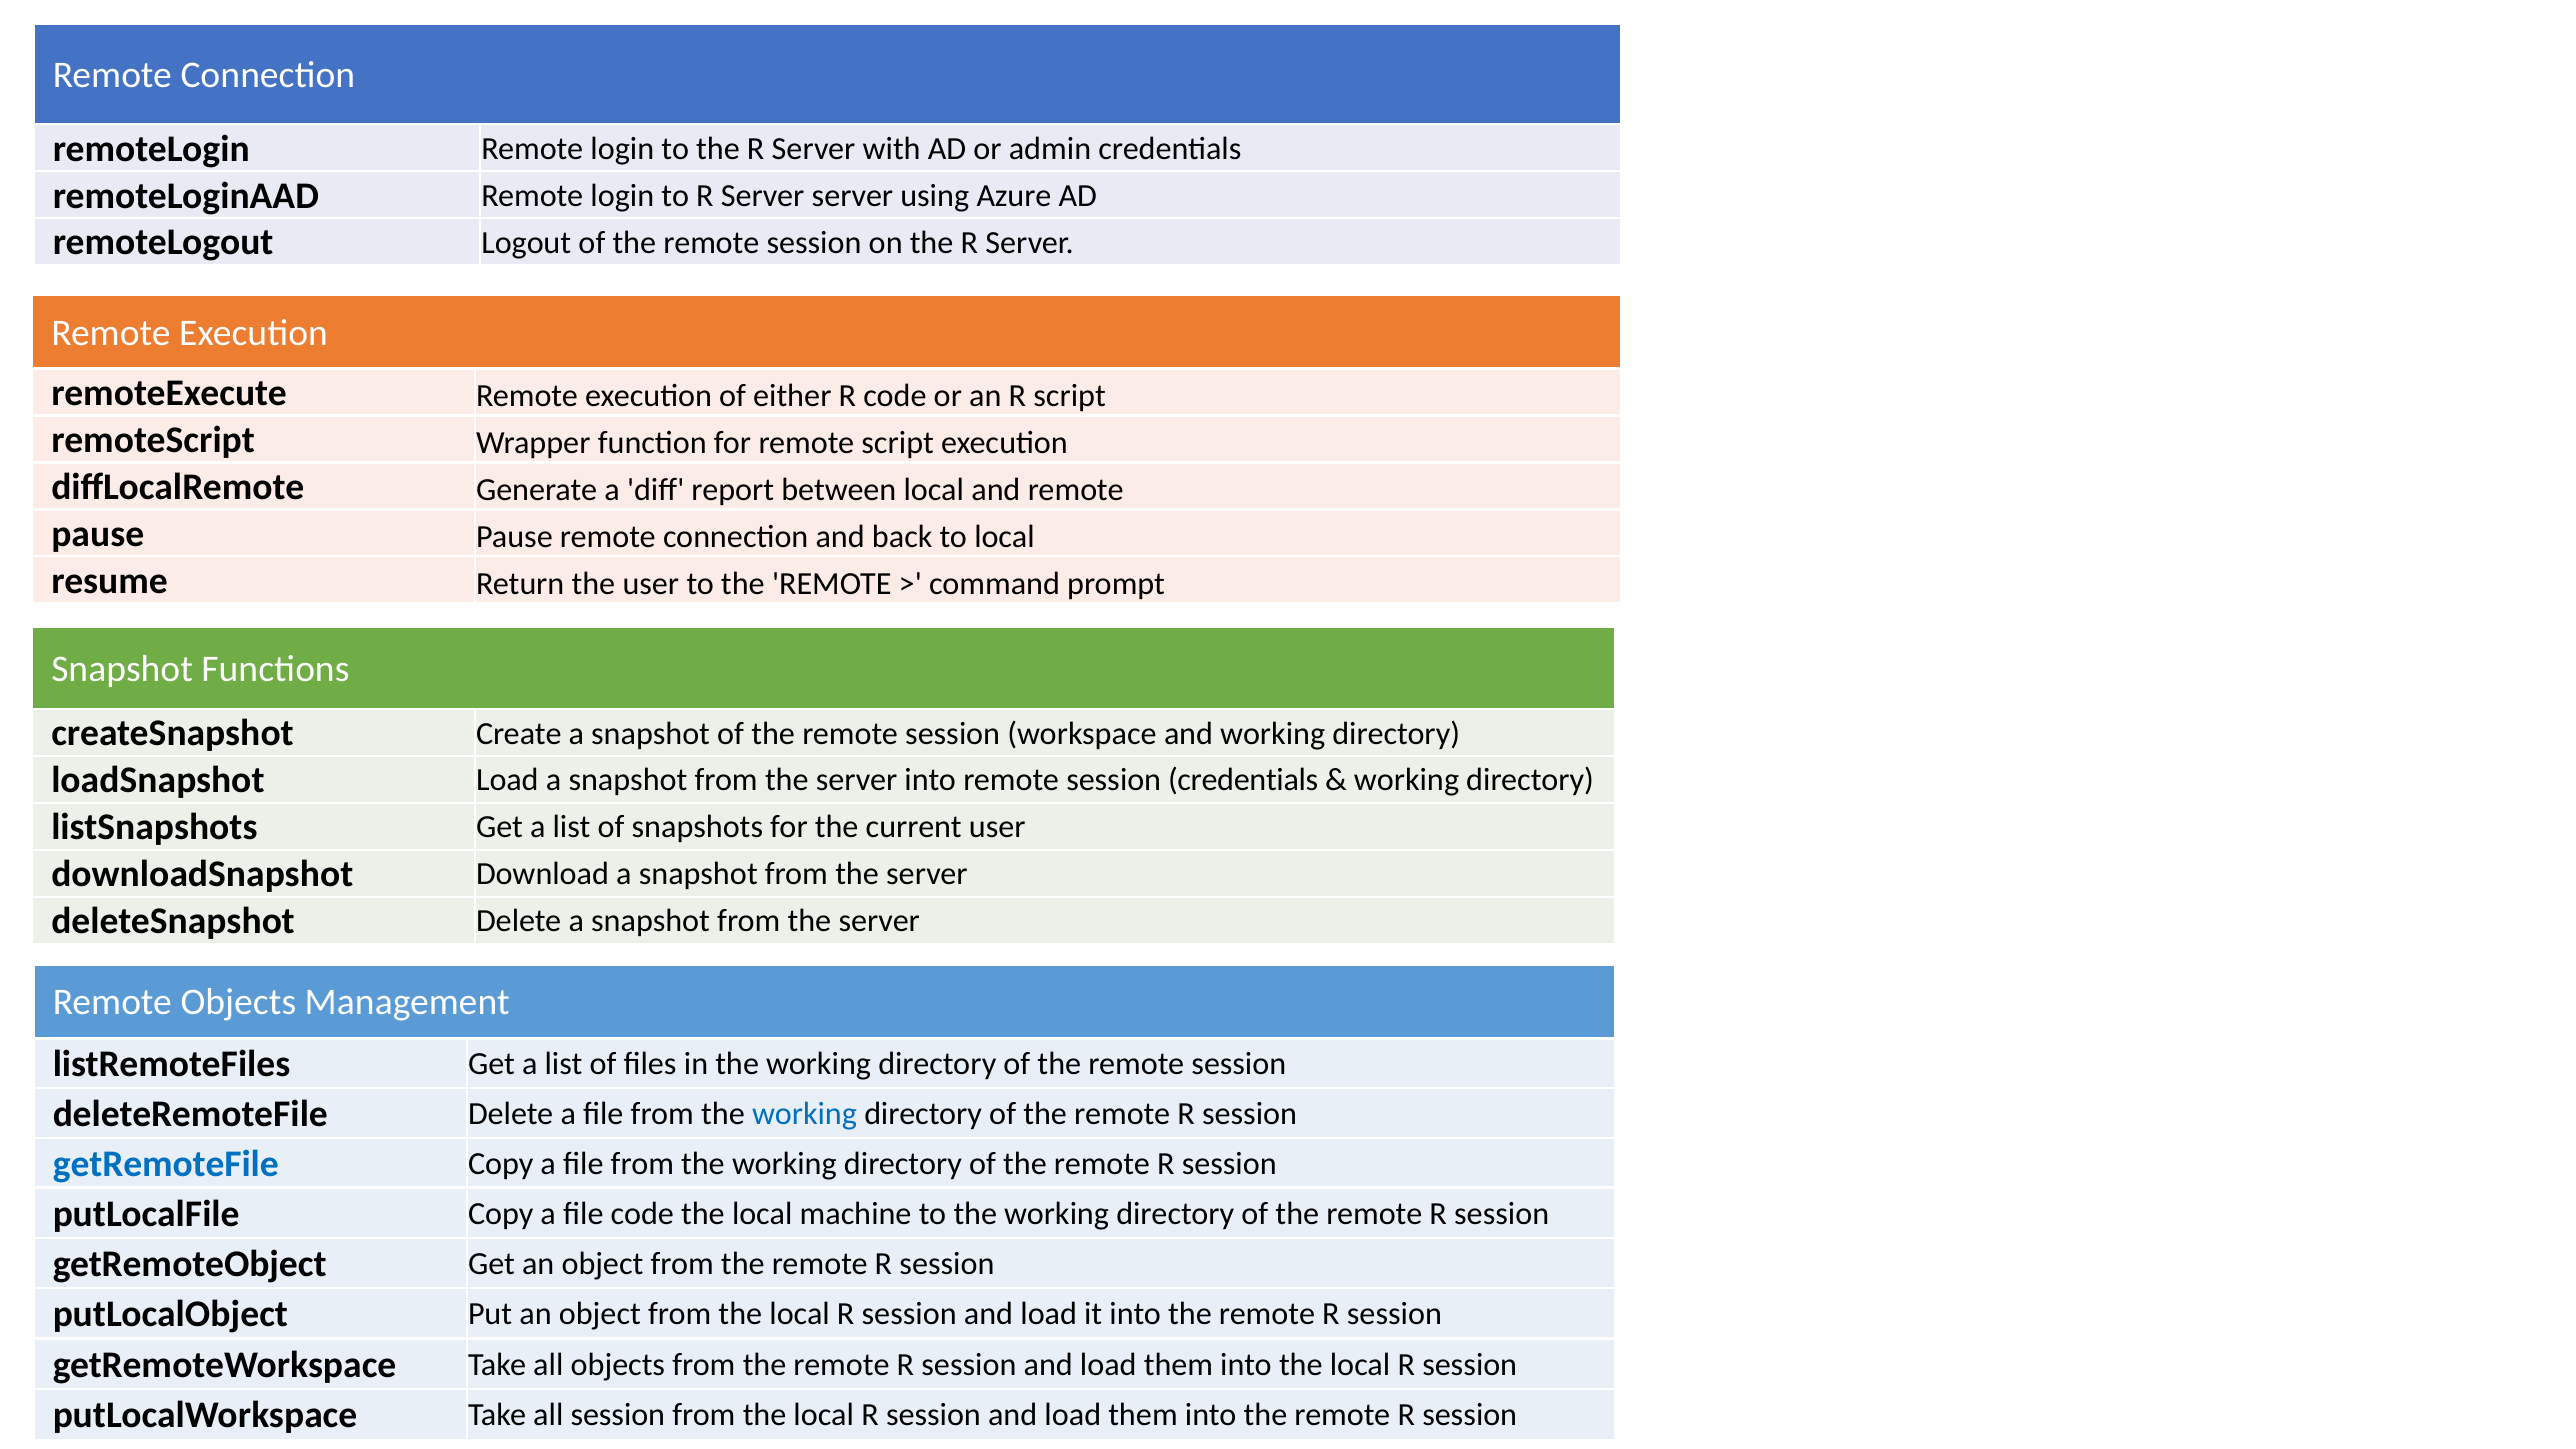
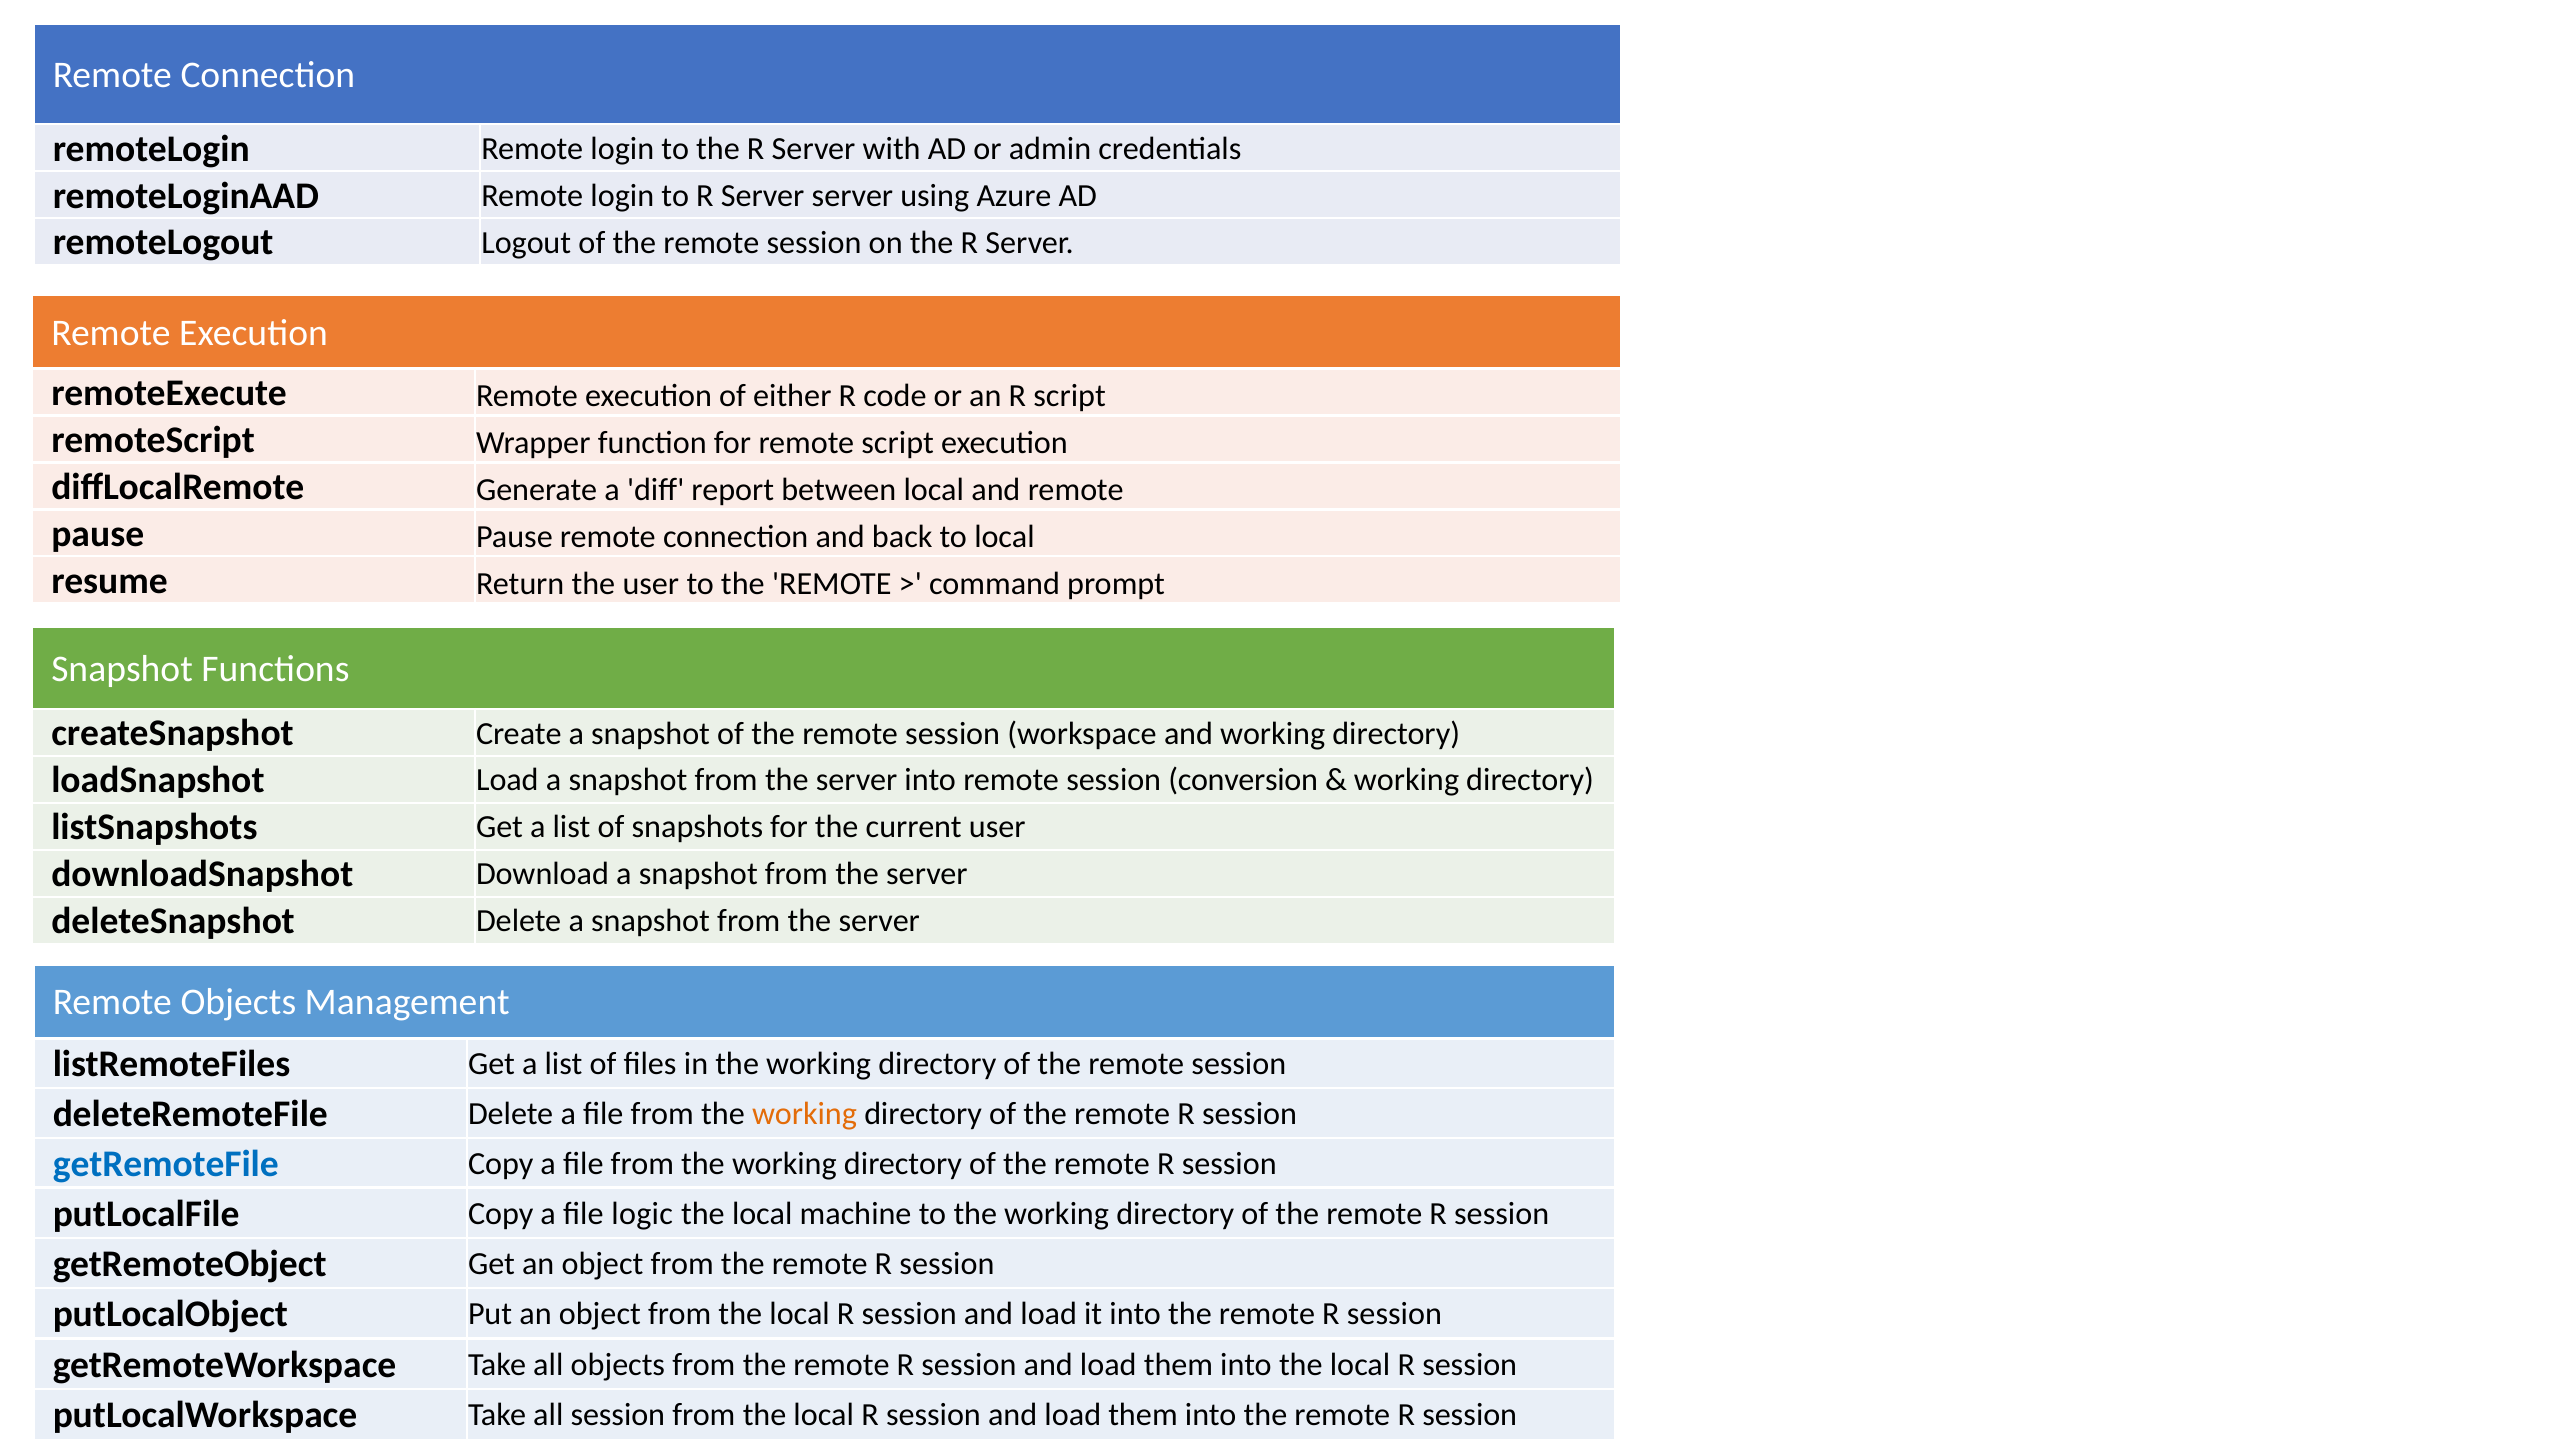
session credentials: credentials -> conversion (1243, 780)
working colour: blue -> orange (804, 1114)
file code: code -> logic (642, 1214)
